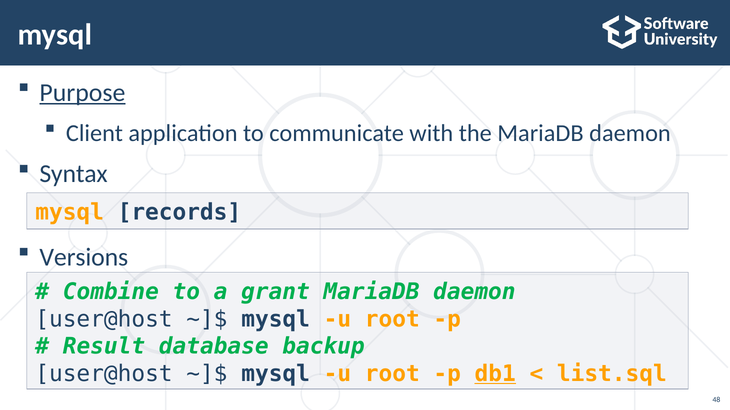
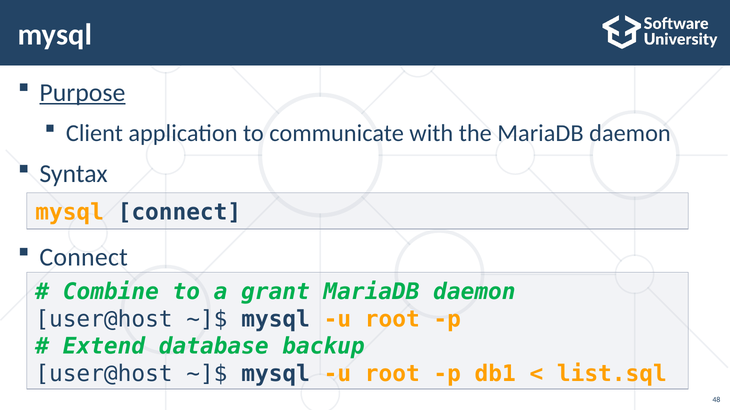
mysql records: records -> connect (179, 213)
Versions: Versions -> Connect (84, 257)
Result: Result -> Extend (104, 347)
db1 underline: present -> none (495, 374)
